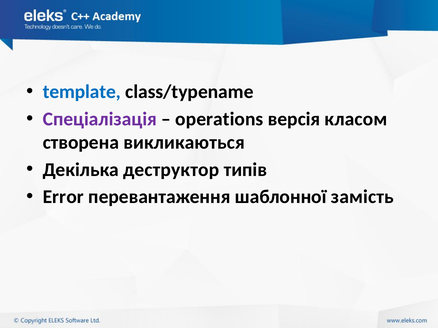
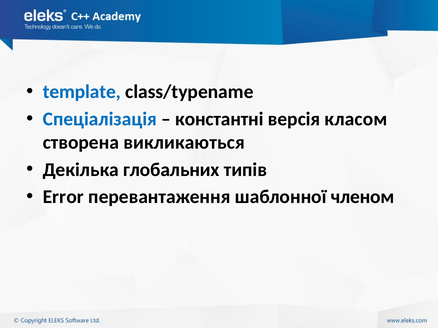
Спеціалізація colour: purple -> blue (100, 119)
operations: operations -> константні (219, 119)
деструктор: деструктор -> глобальних (171, 170)
замість: замість -> членом (363, 197)
